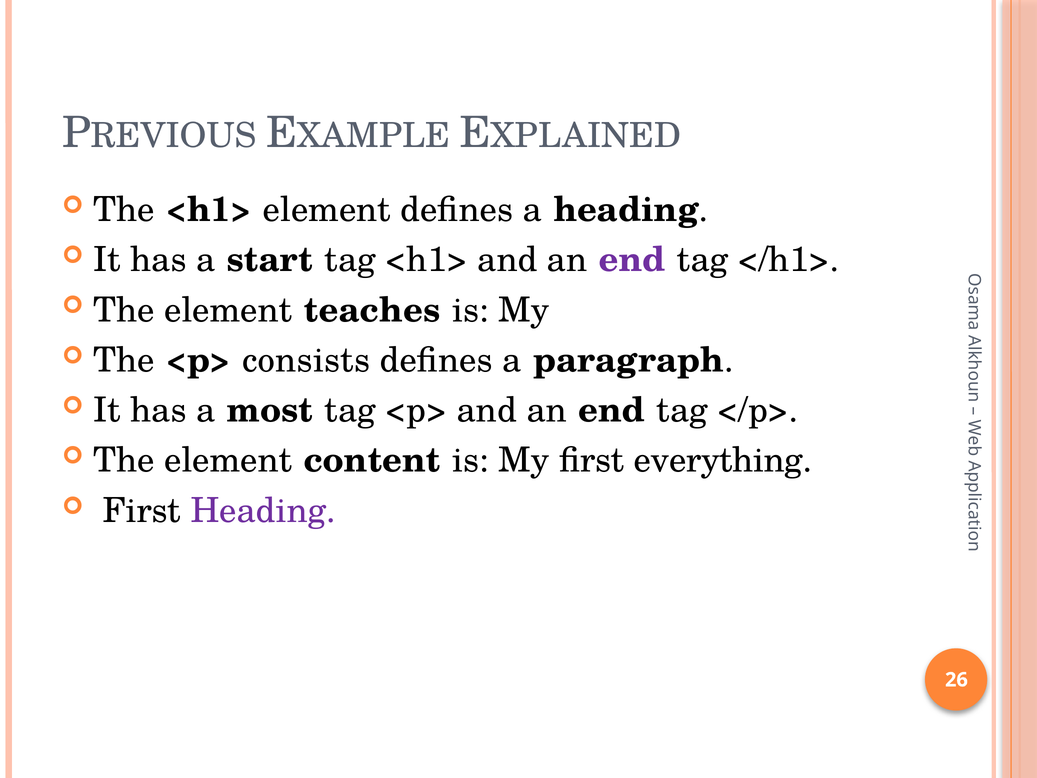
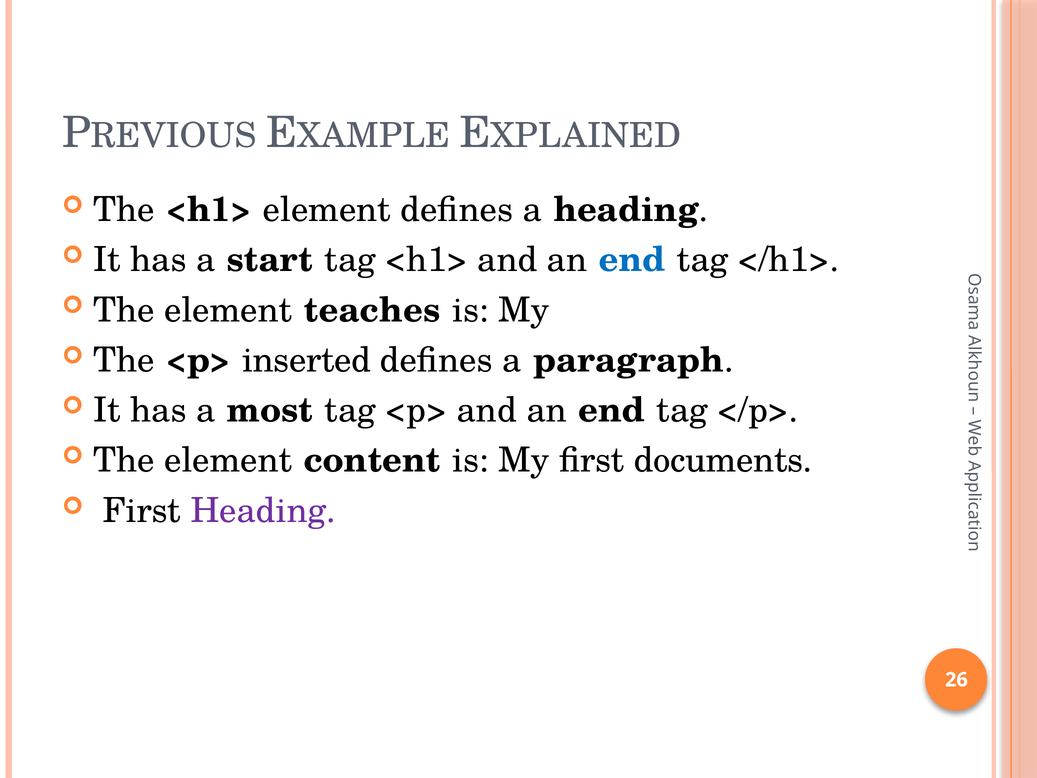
end colour: purple -> blue (632, 260)
consists: consists -> inserted (306, 360)
everything: everything -> documents (723, 460)
